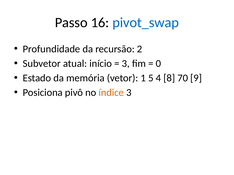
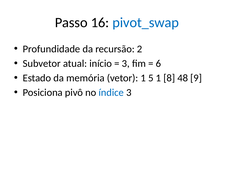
0: 0 -> 6 (158, 64)
5 4: 4 -> 1 (158, 78)
70: 70 -> 48 (183, 78)
índice colour: orange -> blue (111, 93)
